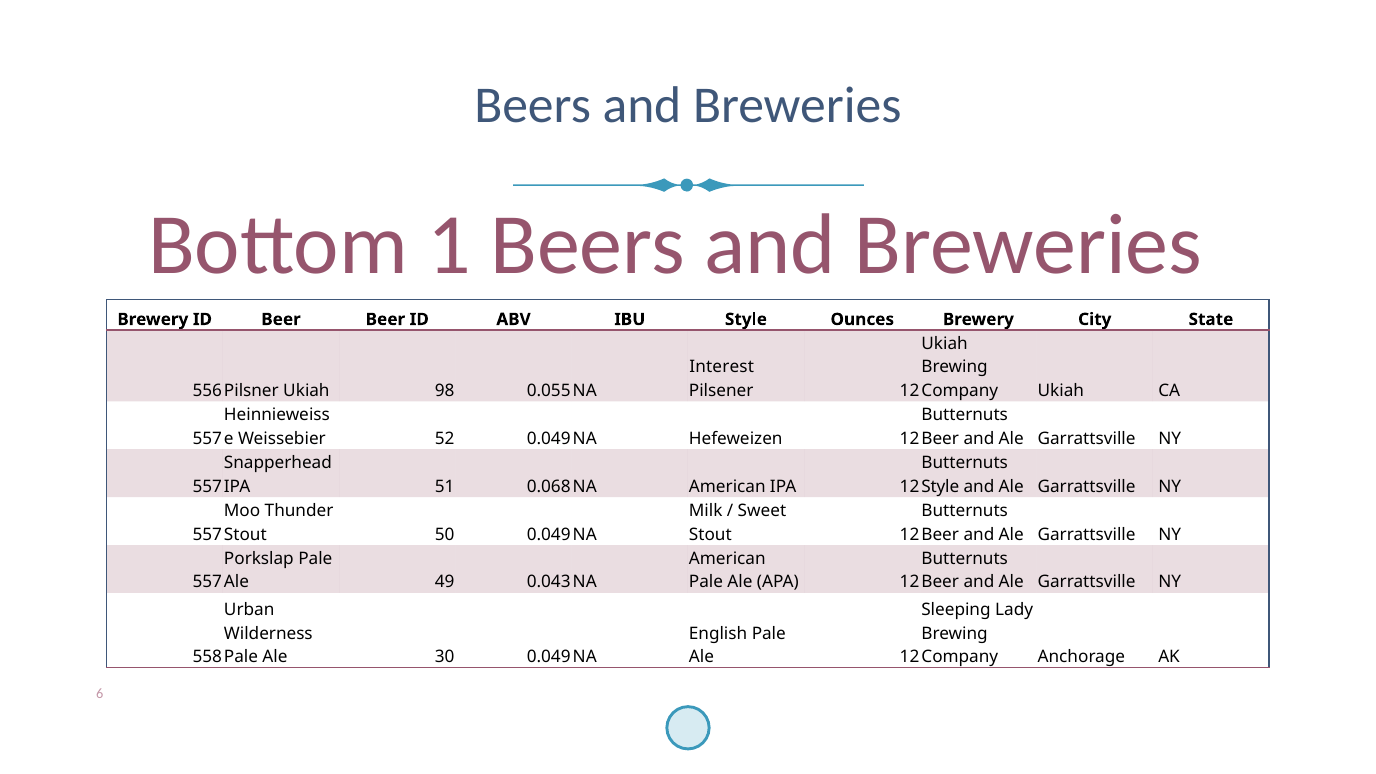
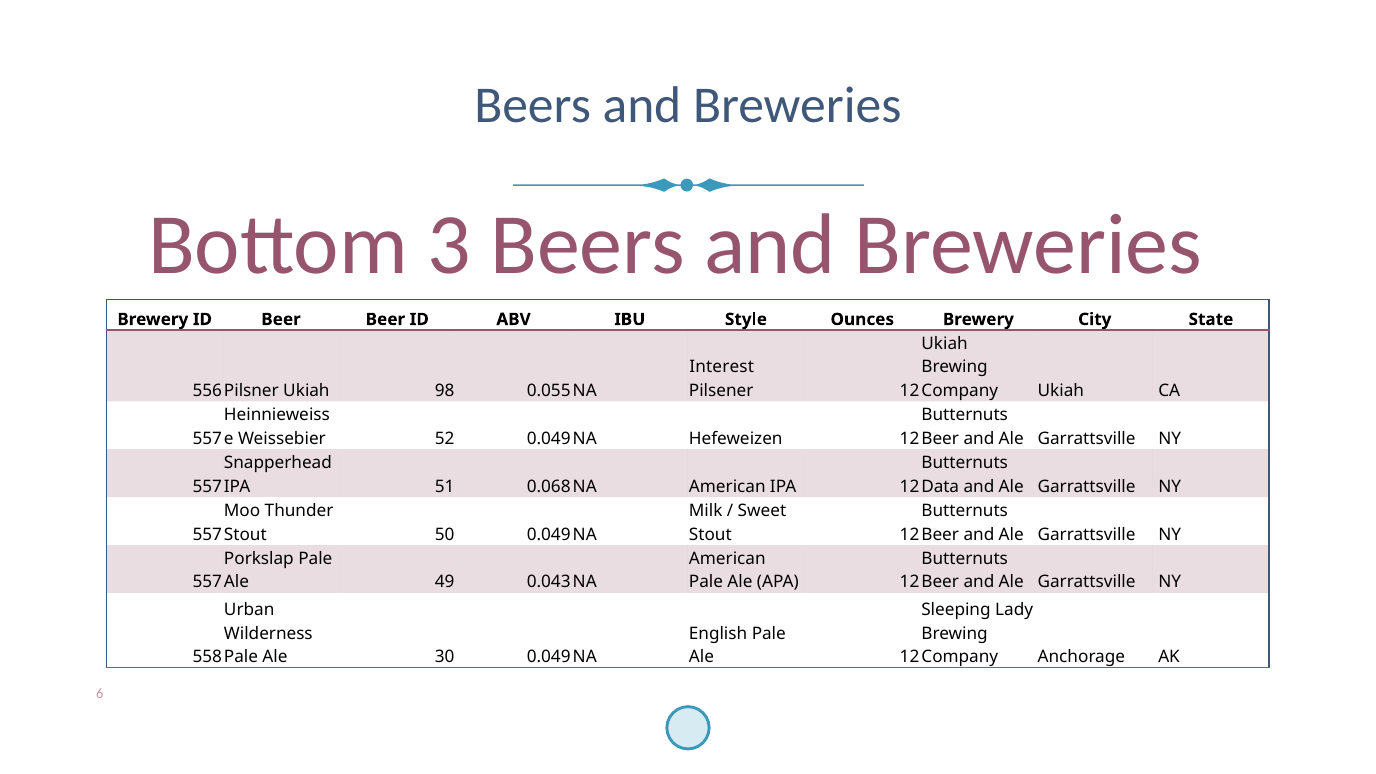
1: 1 -> 3 (449, 245)
Style: Style -> Data (940, 486)
